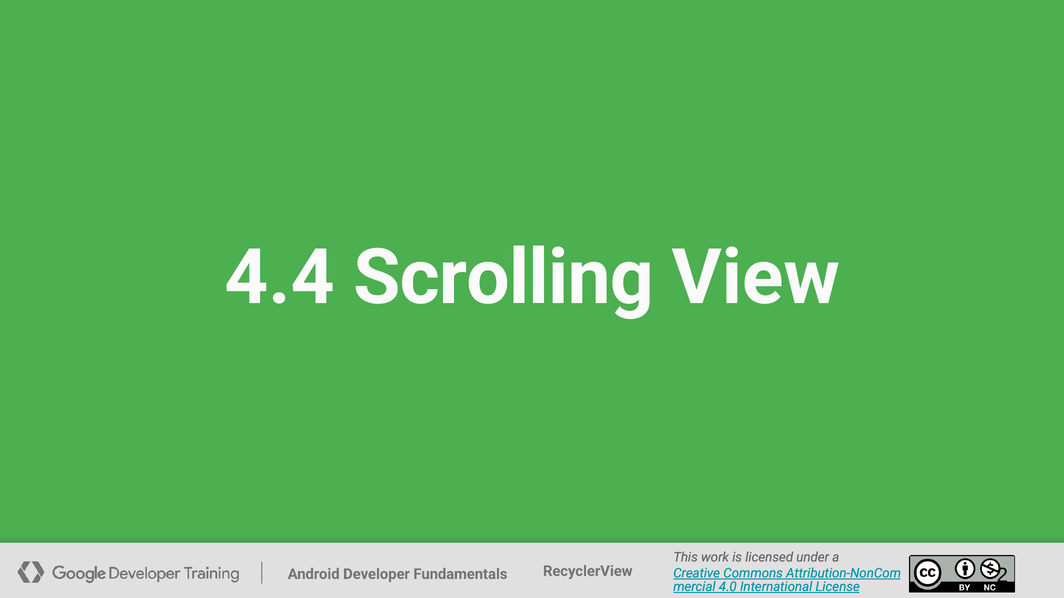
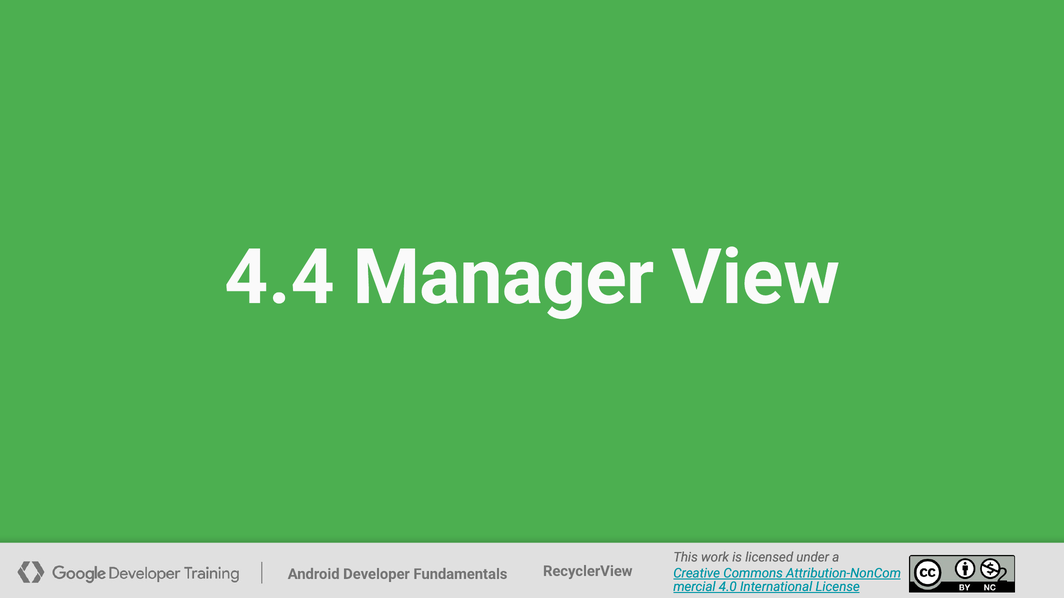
Scrolling: Scrolling -> Manager (503, 278)
